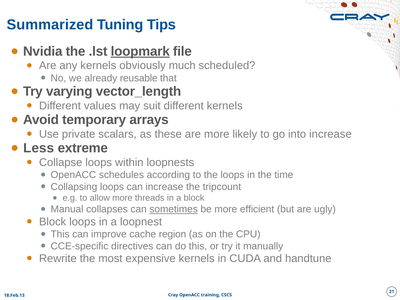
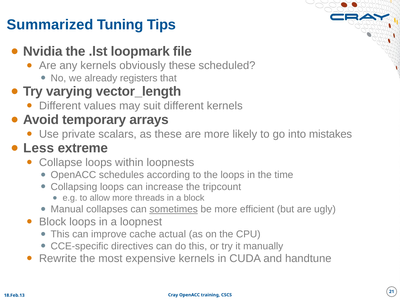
loopmark underline: present -> none (140, 51)
obviously much: much -> these (182, 66)
reusable: reusable -> registers (139, 78)
into increase: increase -> mistakes (331, 134)
region: region -> actual (172, 234)
